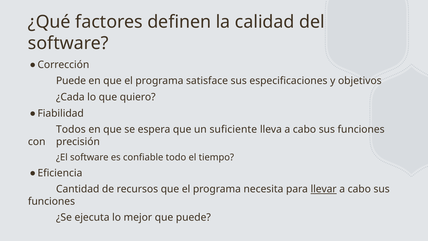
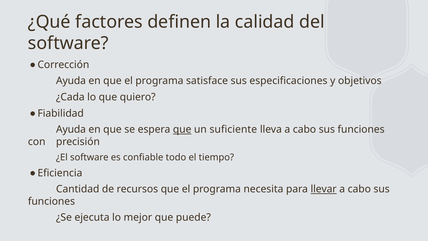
Puede: Puede -> Ayuda (71, 81)
Todos: Todos -> Ayuda (71, 129)
que underline: none -> present (182, 129)
